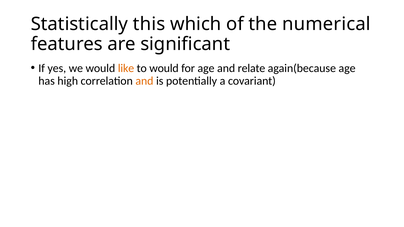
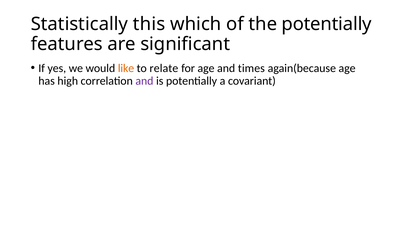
the numerical: numerical -> potentially (327, 24)
to would: would -> relate (164, 68)
relate: relate -> times (251, 68)
and colour: orange -> purple (144, 81)
